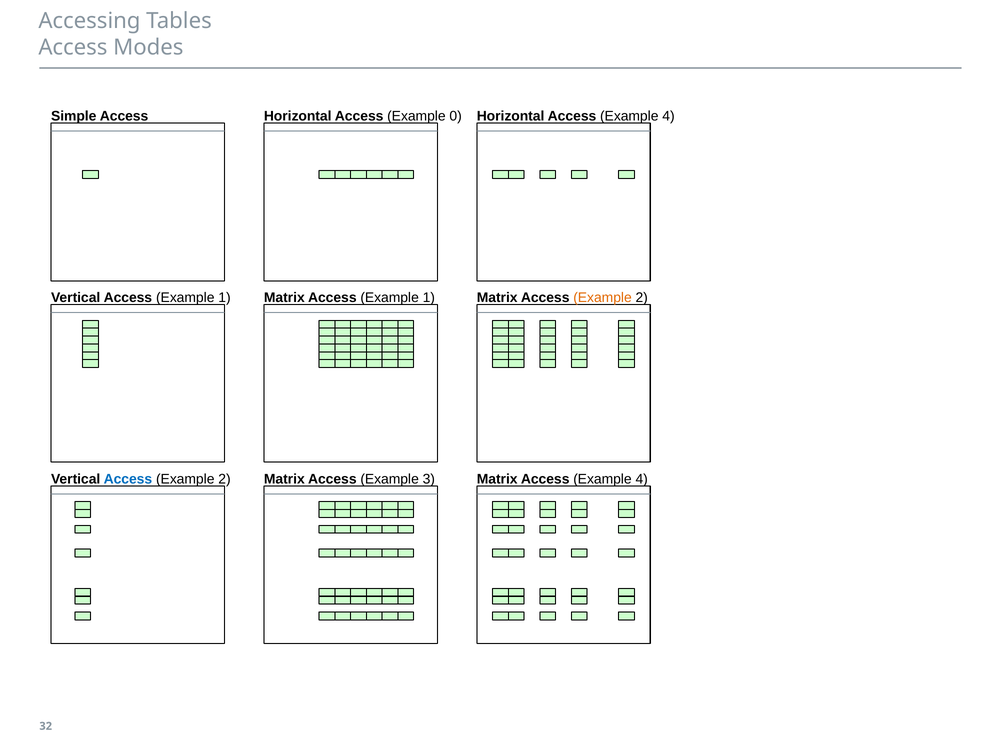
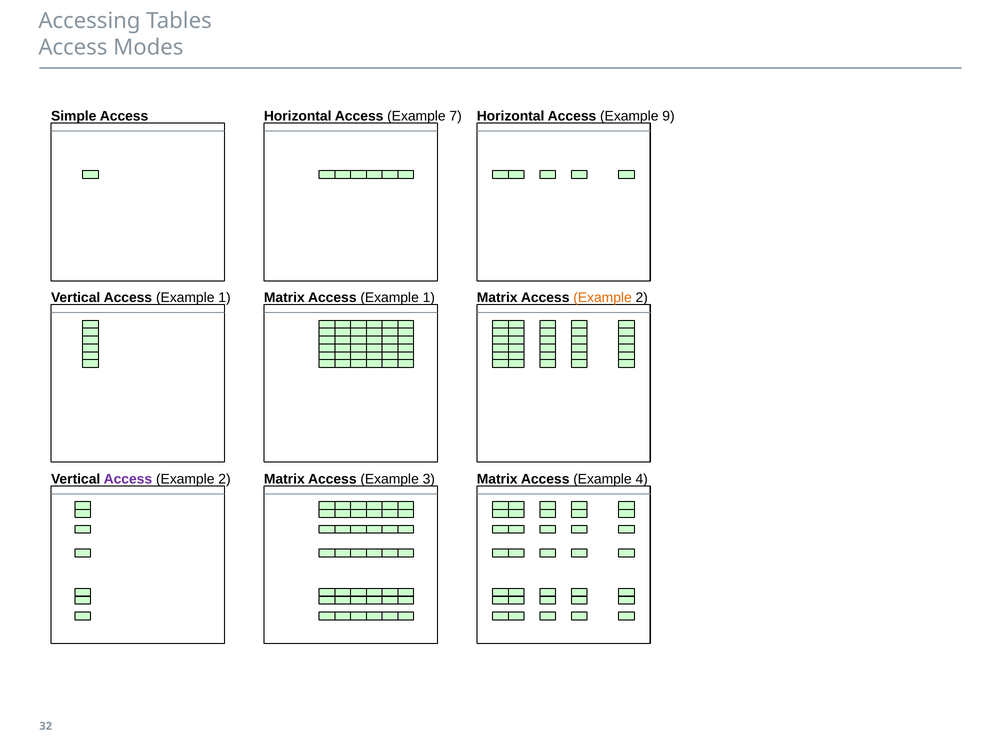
0: 0 -> 7 (456, 116)
Horizontal Access Example 4: 4 -> 9 (669, 116)
Access colour: blue -> purple (128, 479)
